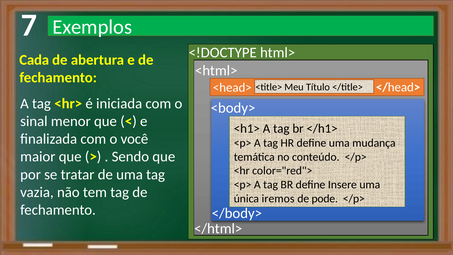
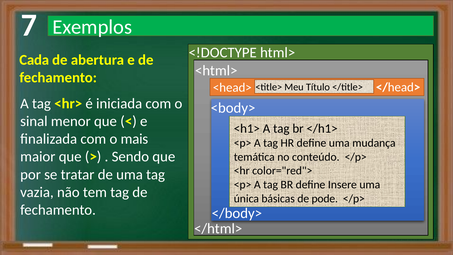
você: você -> mais (134, 139)
iremos: iremos -> básicas (278, 198)
